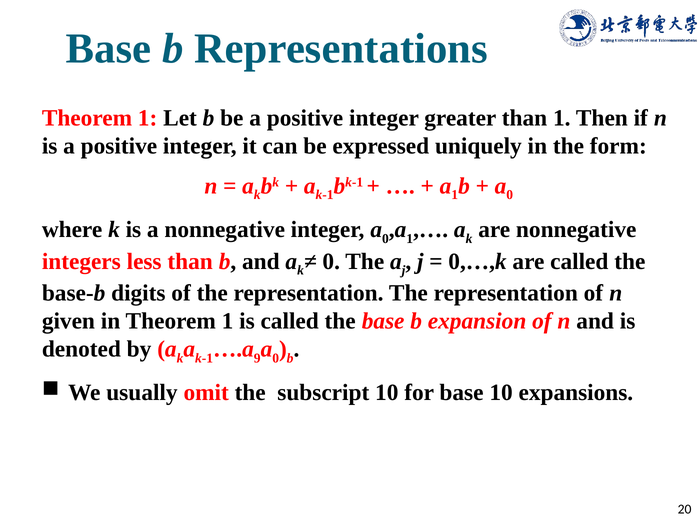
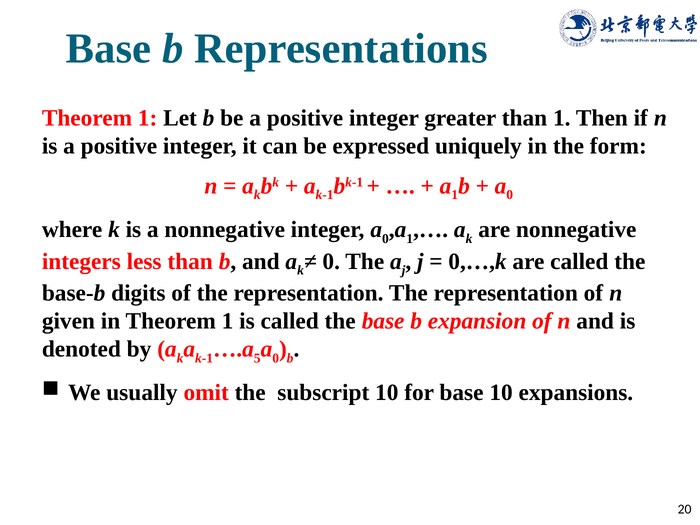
9: 9 -> 5 (257, 358)
